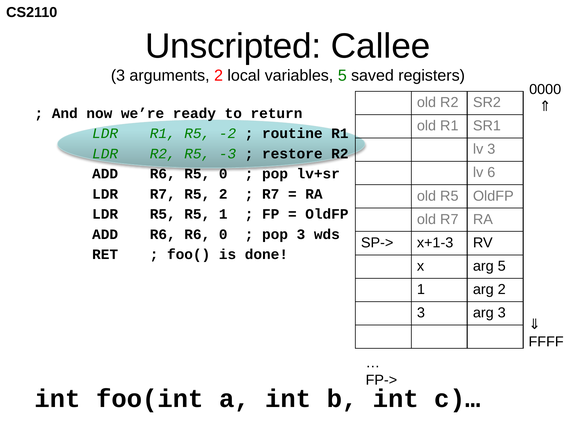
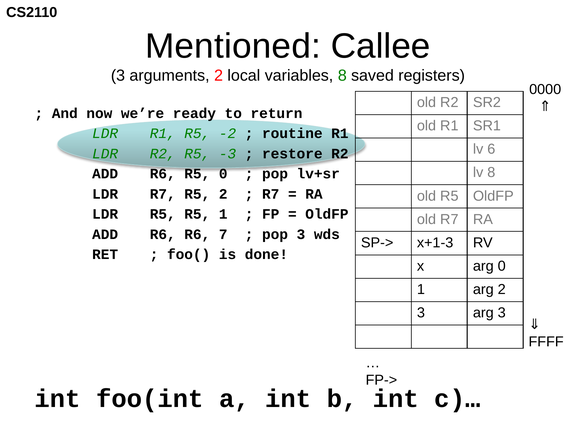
Unscripted: Unscripted -> Mentioned (233, 46)
variables 5: 5 -> 8 (342, 76)
lv 3: 3 -> 6 (491, 149)
lv 6: 6 -> 8 (491, 173)
R6 0: 0 -> 7 (223, 234)
arg 5: 5 -> 0 (502, 266)
